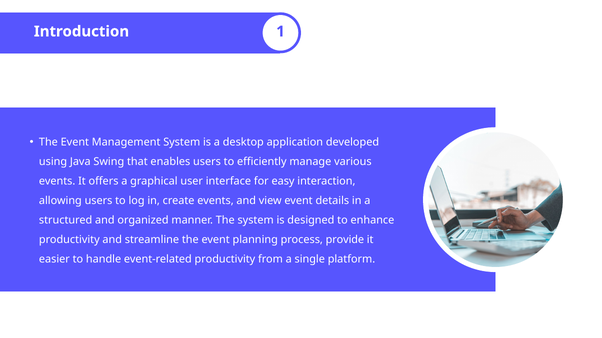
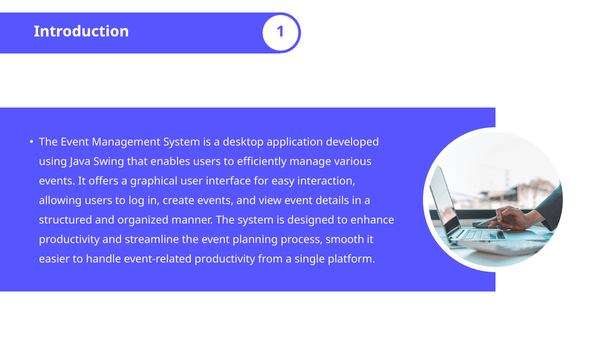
provide: provide -> smooth (345, 240)
